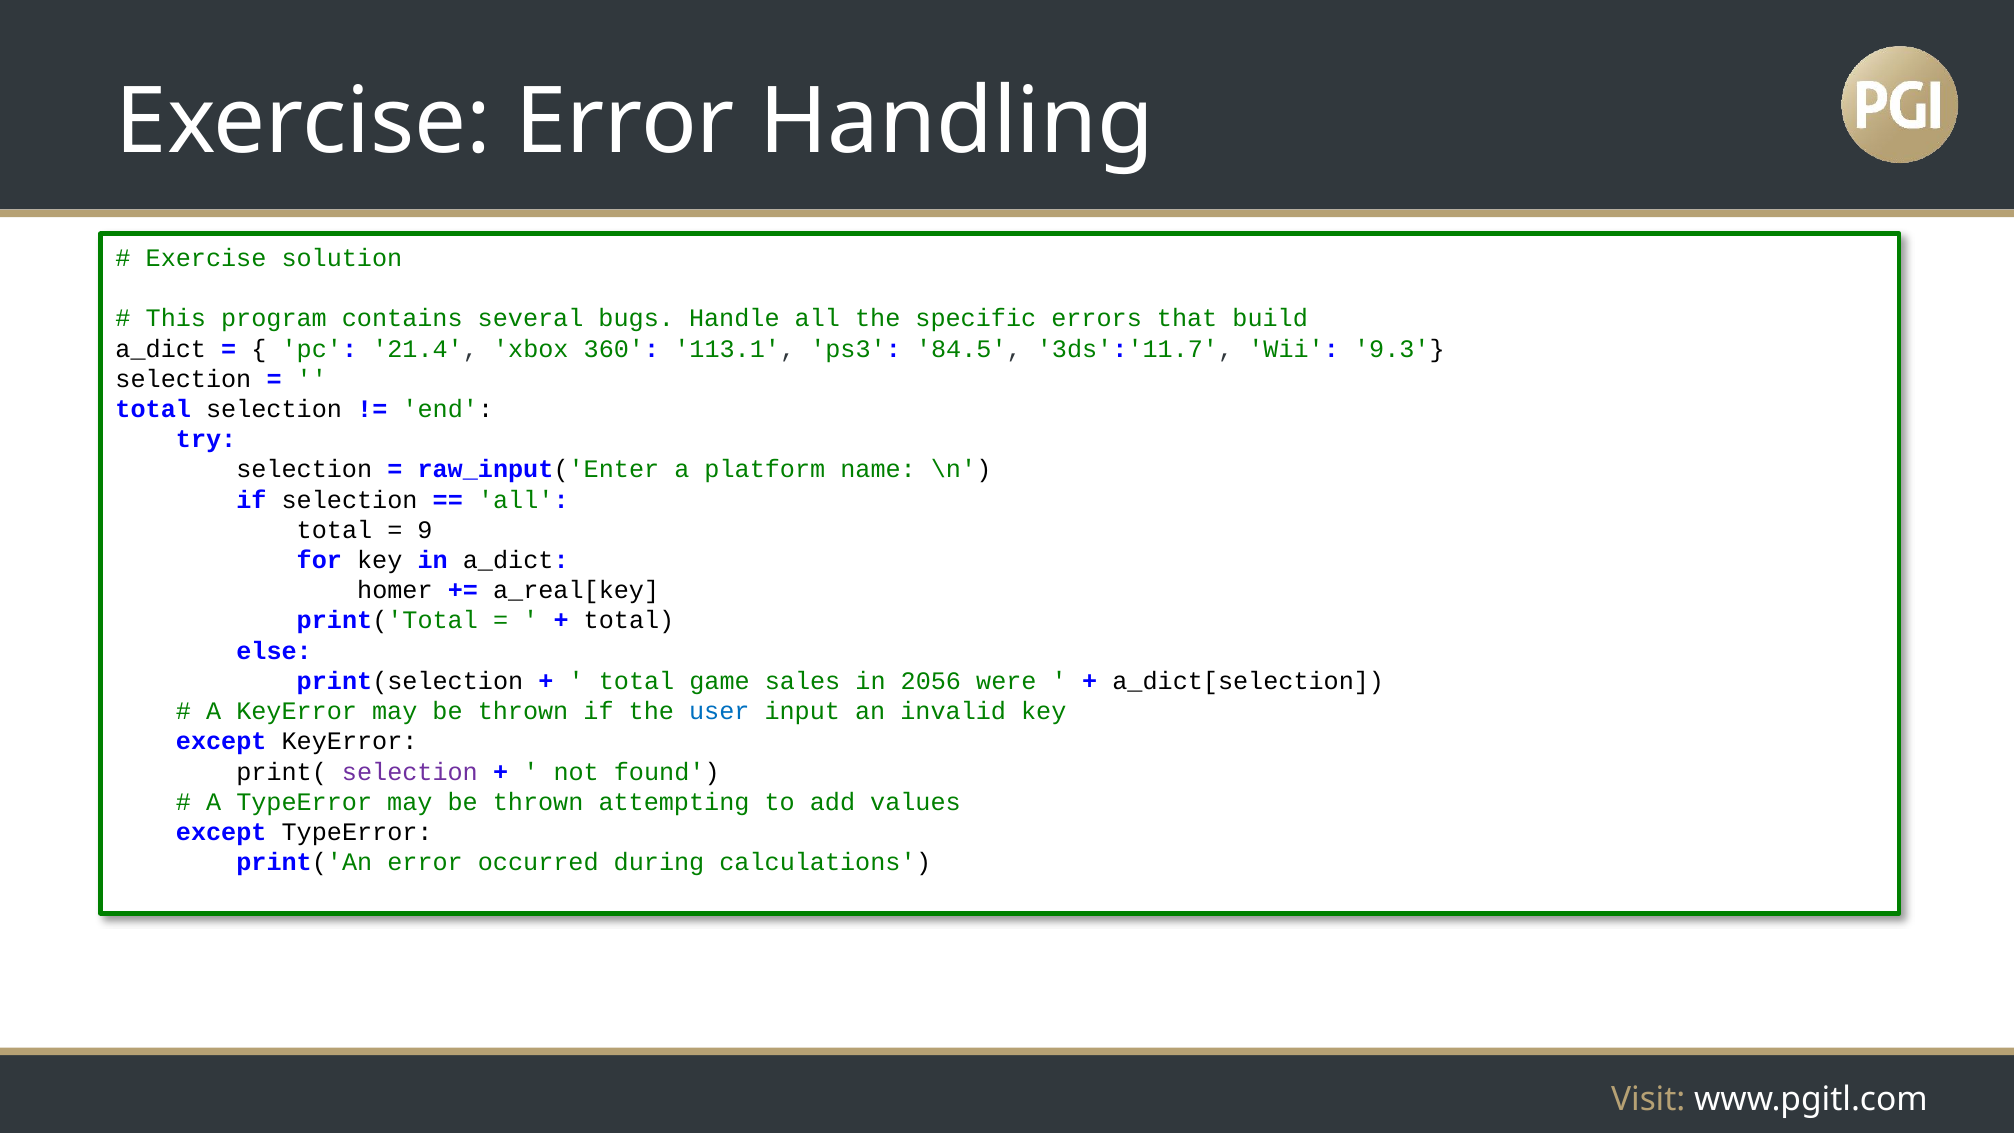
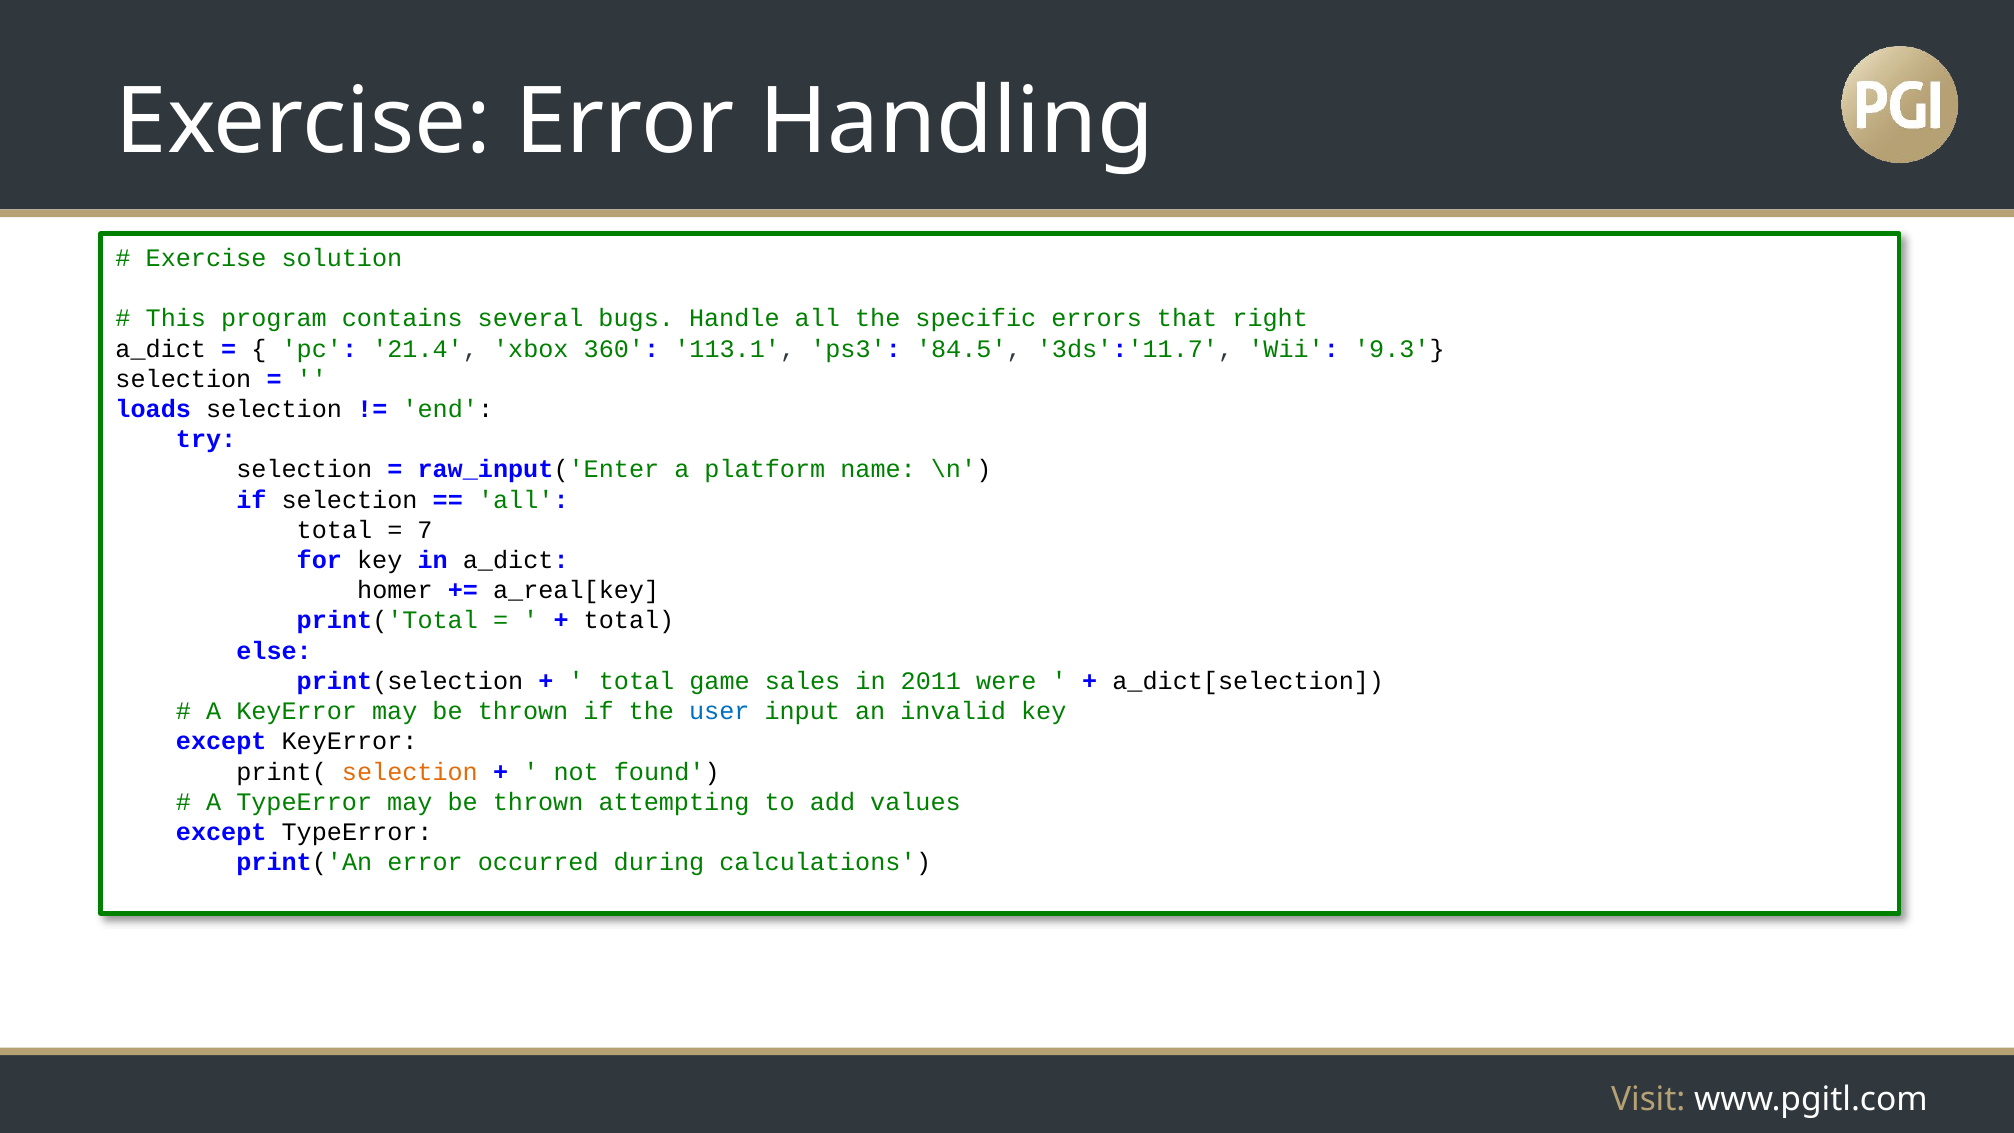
build: build -> right (1270, 318)
total: total -> loads (153, 409)
9: 9 -> 7 (425, 530)
2056: 2056 -> 2011 (931, 681)
selection colour: purple -> orange (410, 772)
